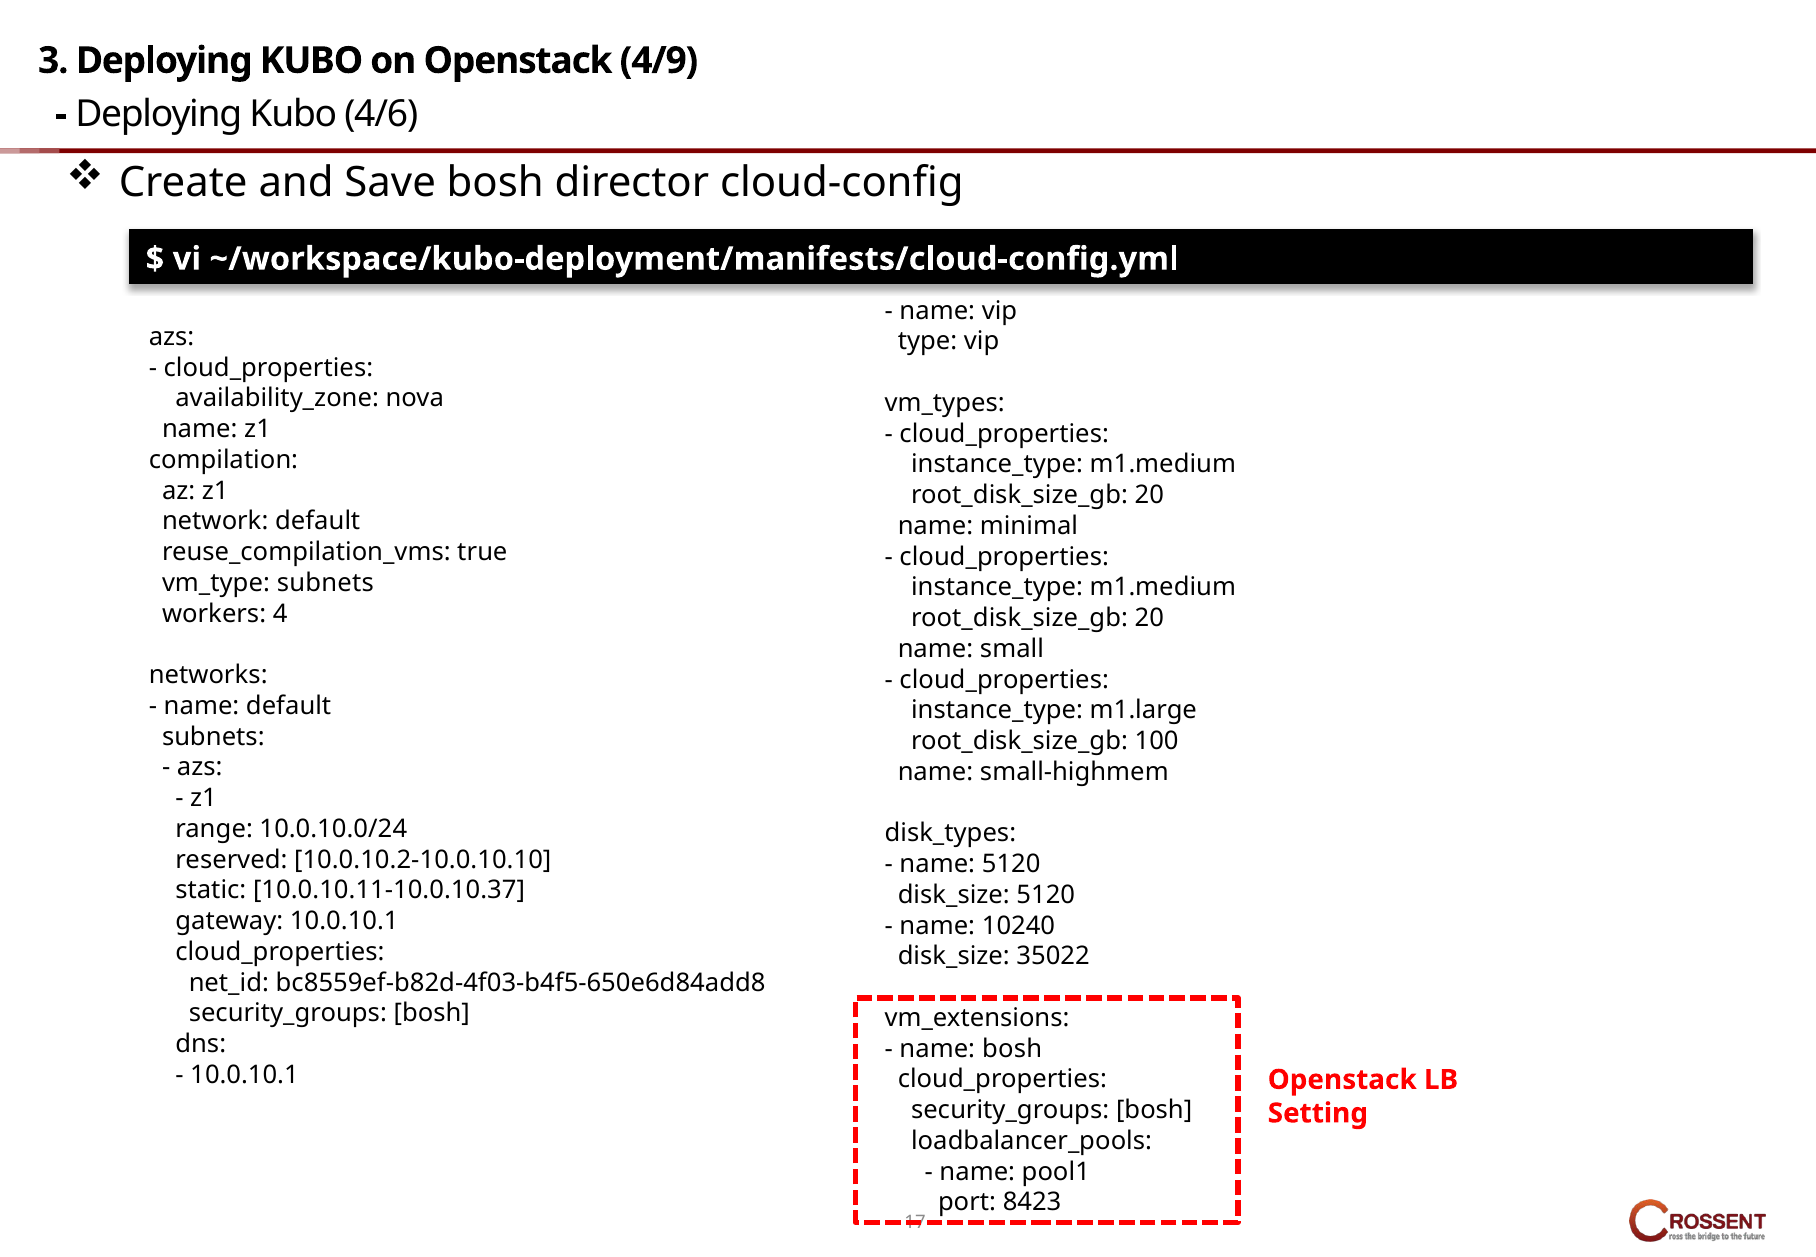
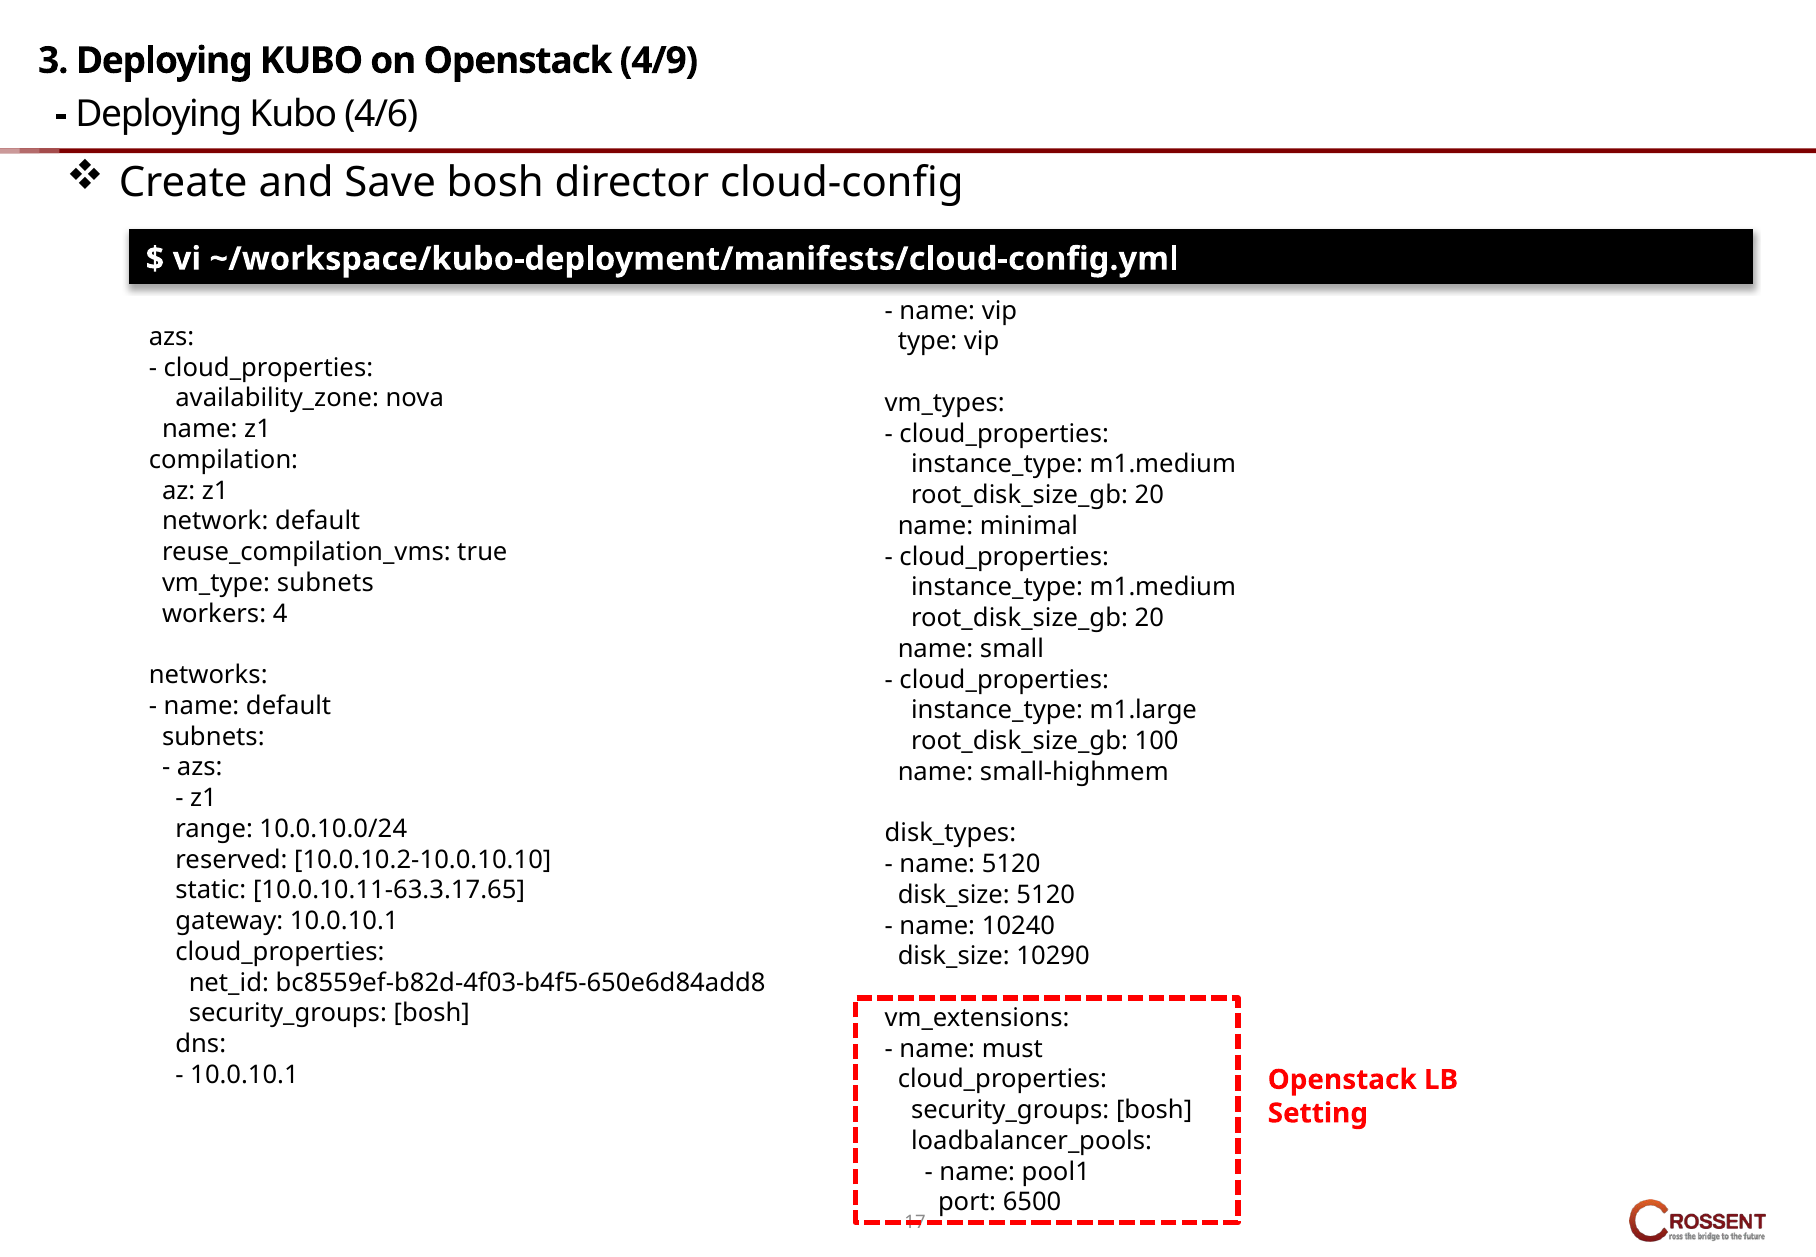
10.0.10.11-10.0.10.37: 10.0.10.11-10.0.10.37 -> 10.0.10.11-63.3.17.65 (389, 891)
35022: 35022 -> 10290 (1053, 957)
name bosh: bosh -> must (1012, 1049)
8423: 8423 -> 6500 (1032, 1203)
